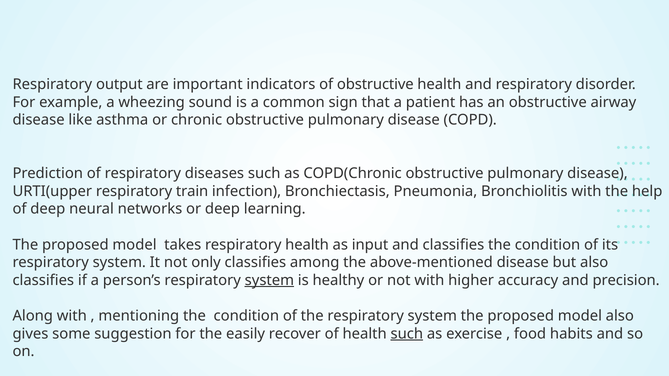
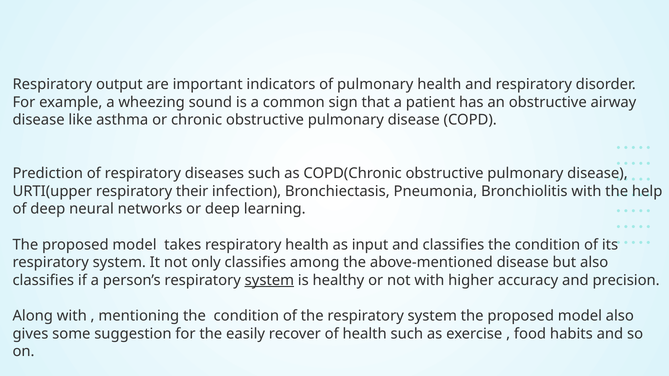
of obstructive: obstructive -> pulmonary (375, 84)
train: train -> their (192, 191)
such underline: present -> none (407, 334)
